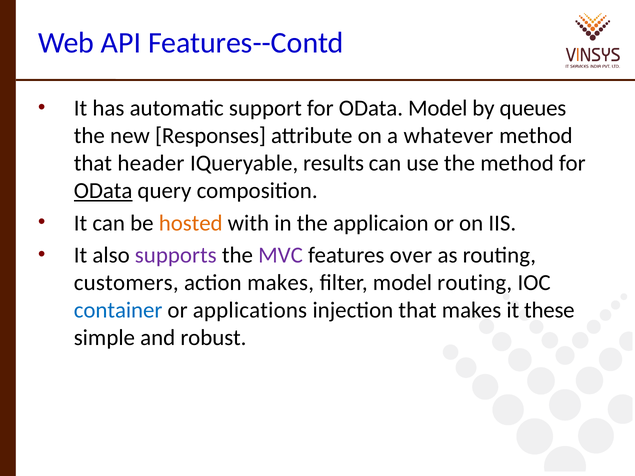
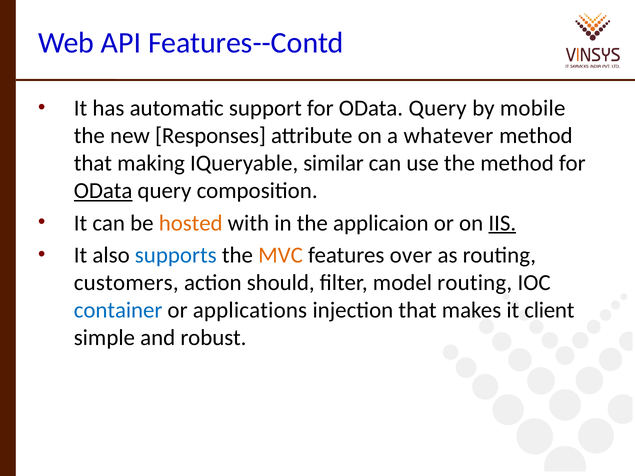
support for OData Model: Model -> Query (438, 108)
queues: queues -> mobile (533, 108)
header: header -> making (151, 163)
results: results -> similar (334, 163)
IIS underline: none -> present (502, 223)
supports colour: purple -> blue (176, 255)
MVC colour: purple -> orange (281, 255)
action makes: makes -> should (281, 283)
these: these -> client (549, 310)
